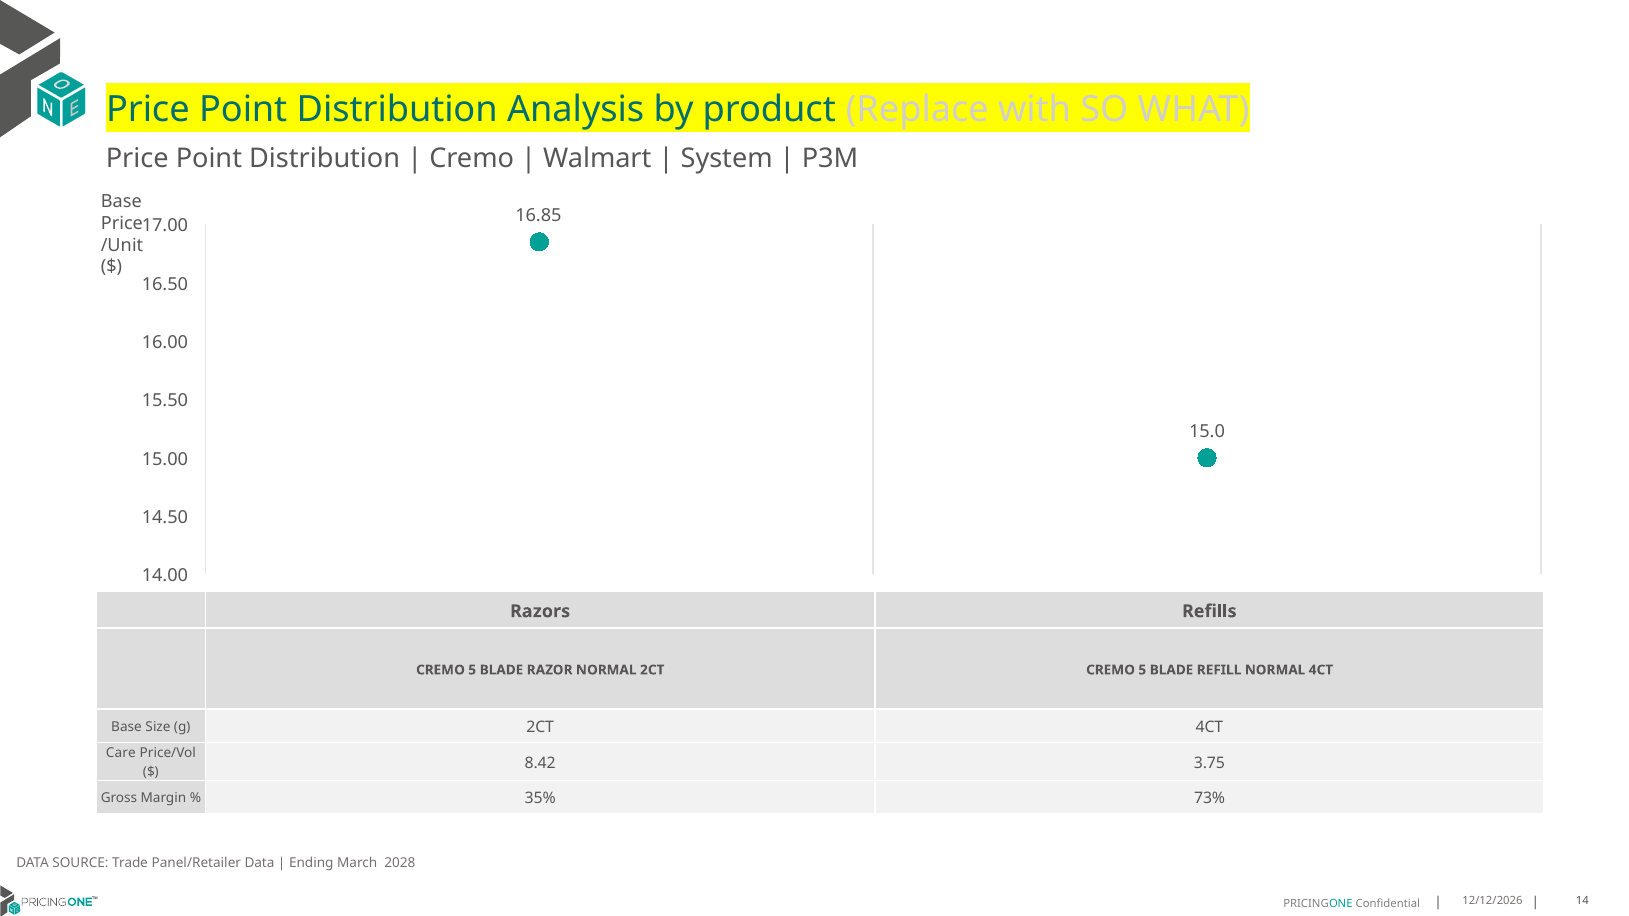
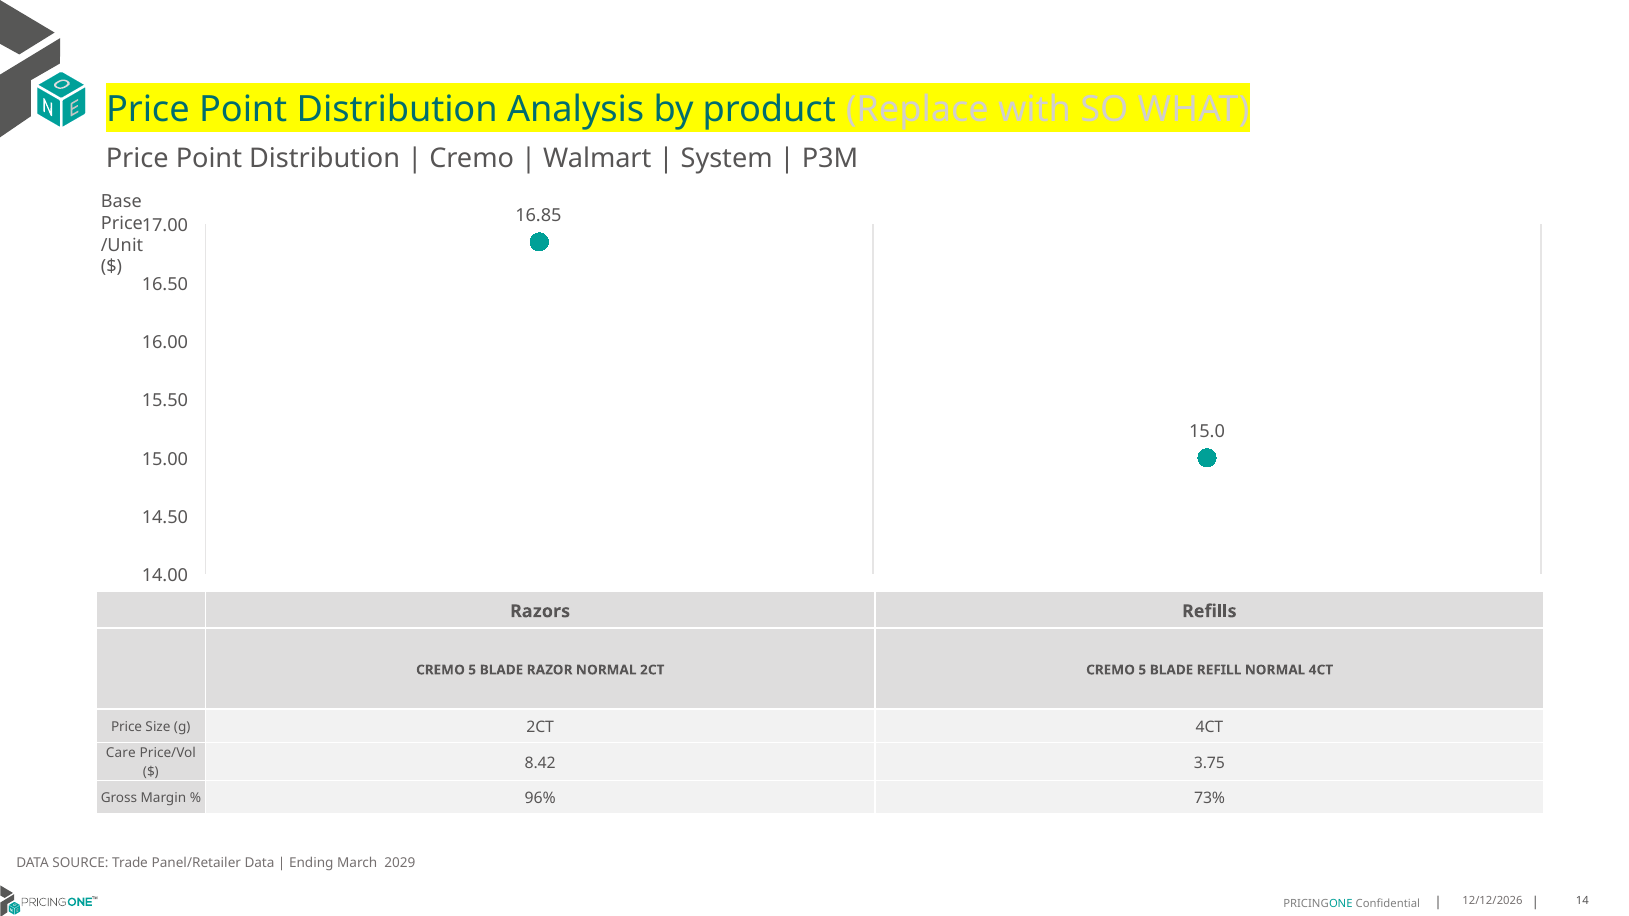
Base: Base -> Price (127, 727)
35%: 35% -> 96% (540, 799)
2028: 2028 -> 2029 (400, 863)
